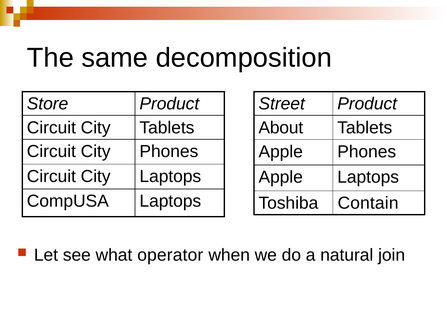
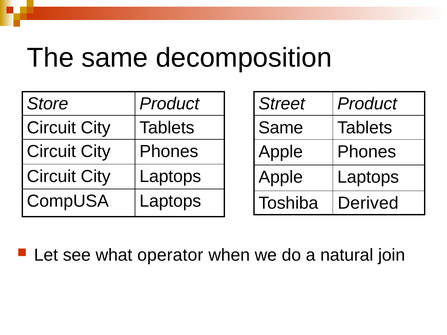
About: About -> Same (281, 128)
Contain: Contain -> Derived (368, 203)
